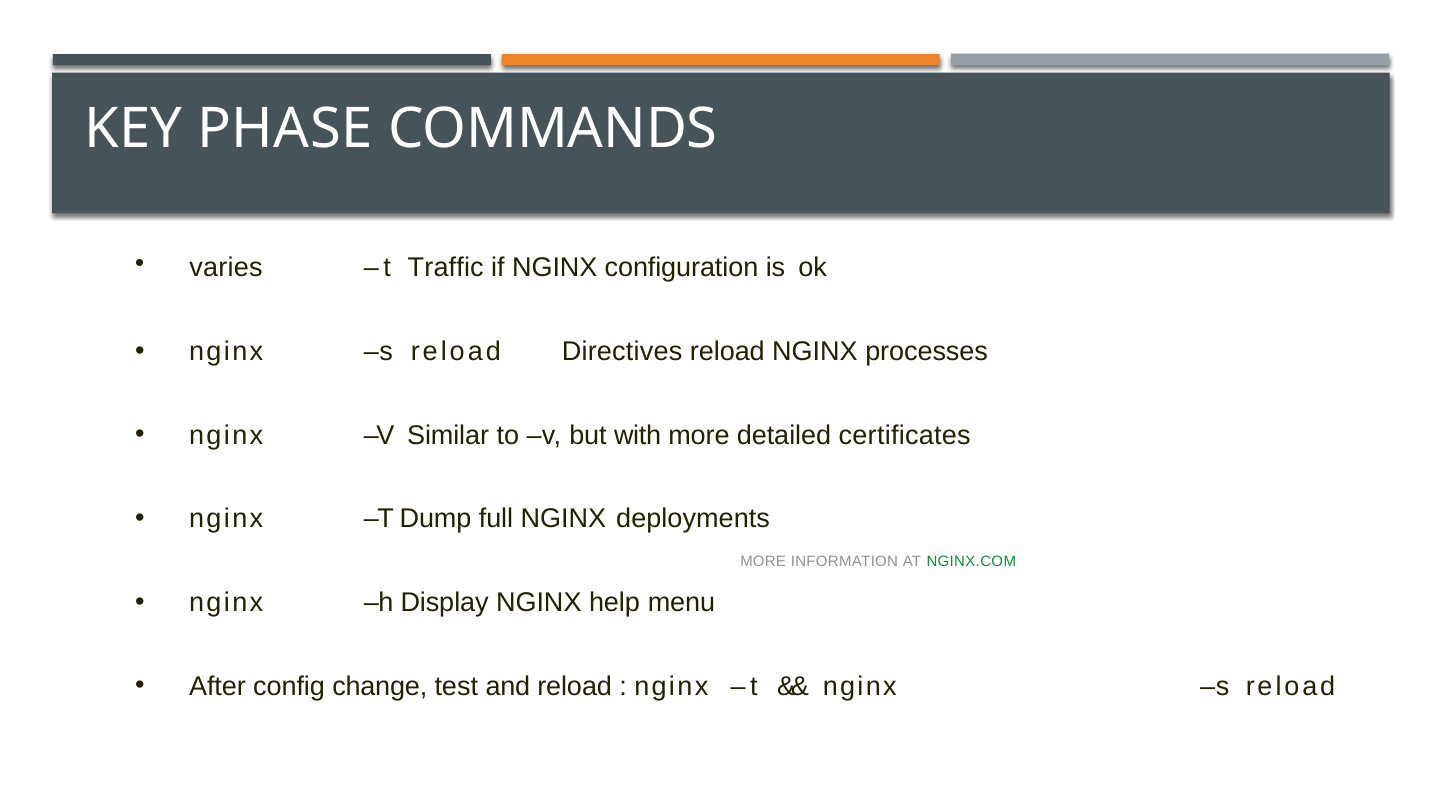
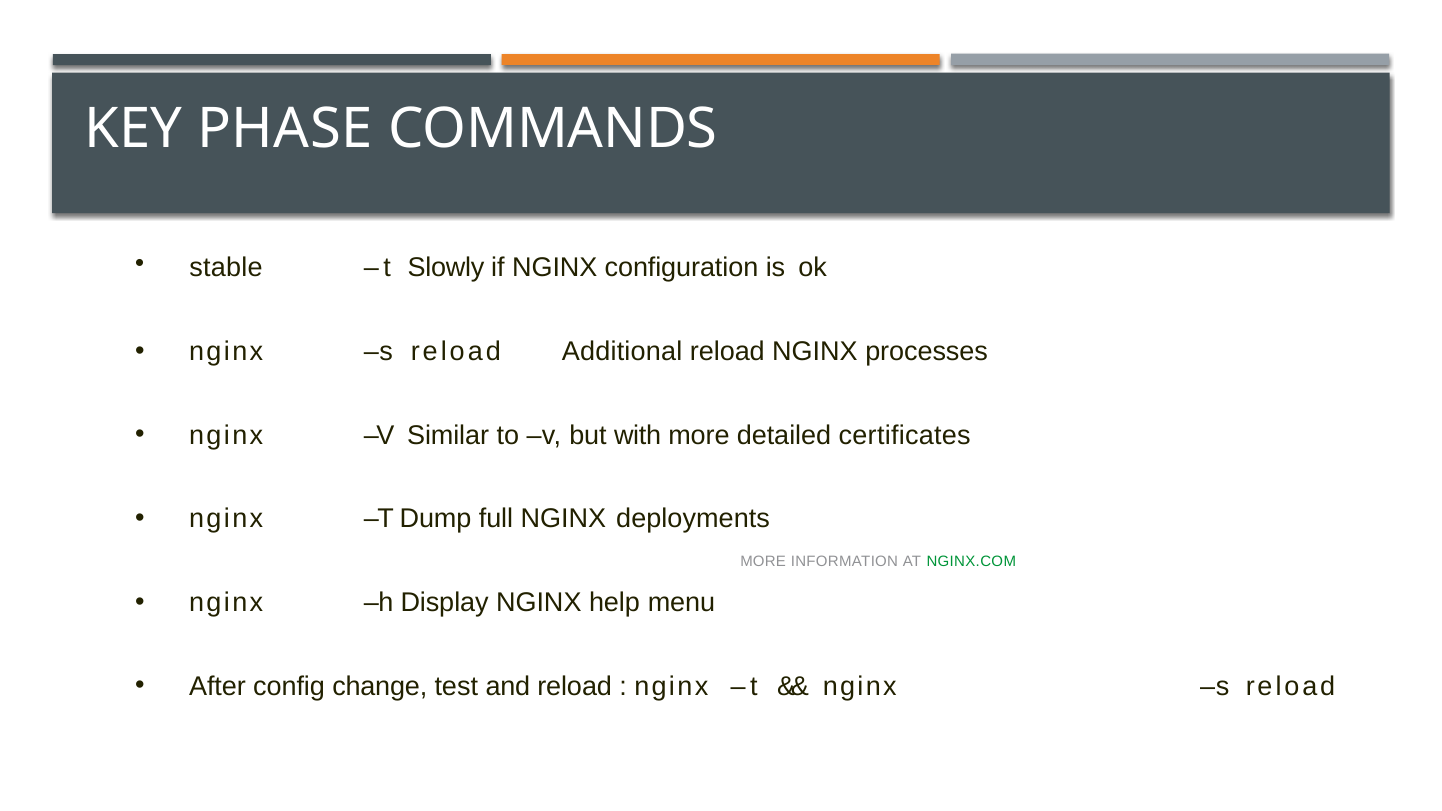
varies: varies -> stable (226, 268)
Traffic: Traffic -> Slowly (446, 268)
Directives: Directives -> Additional (622, 352)
